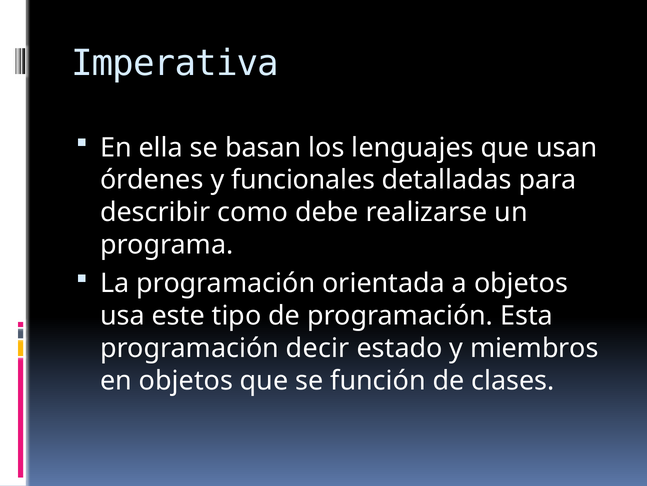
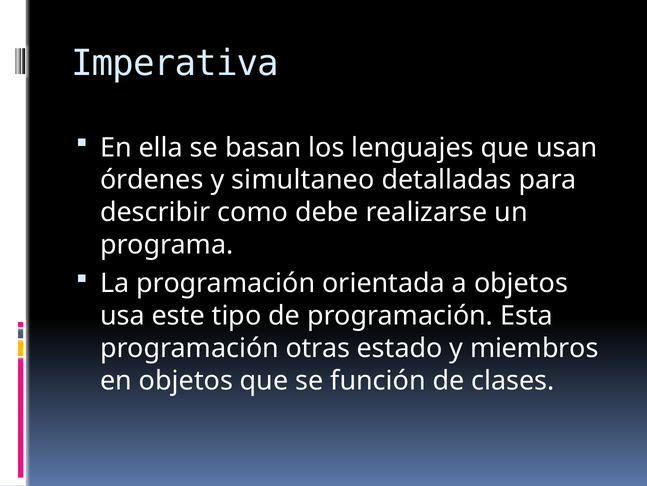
funcionales: funcionales -> simultaneo (303, 180)
decir: decir -> otras (318, 348)
